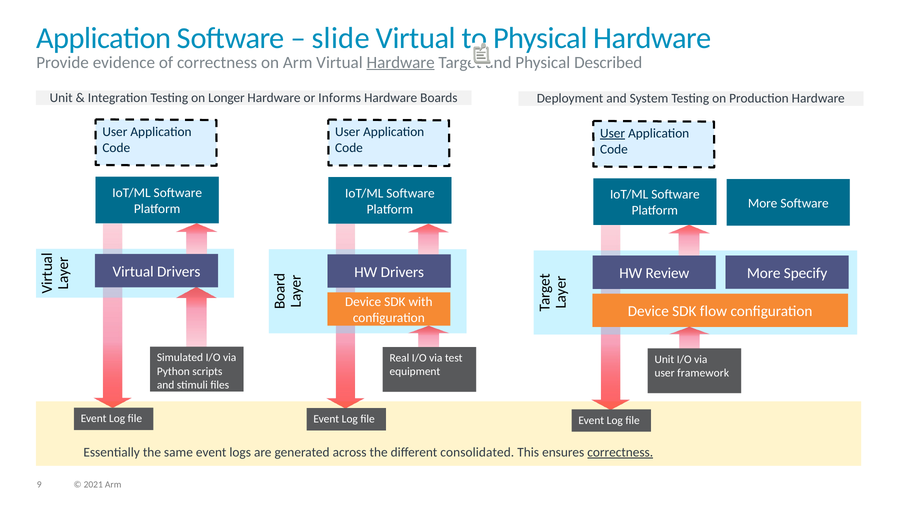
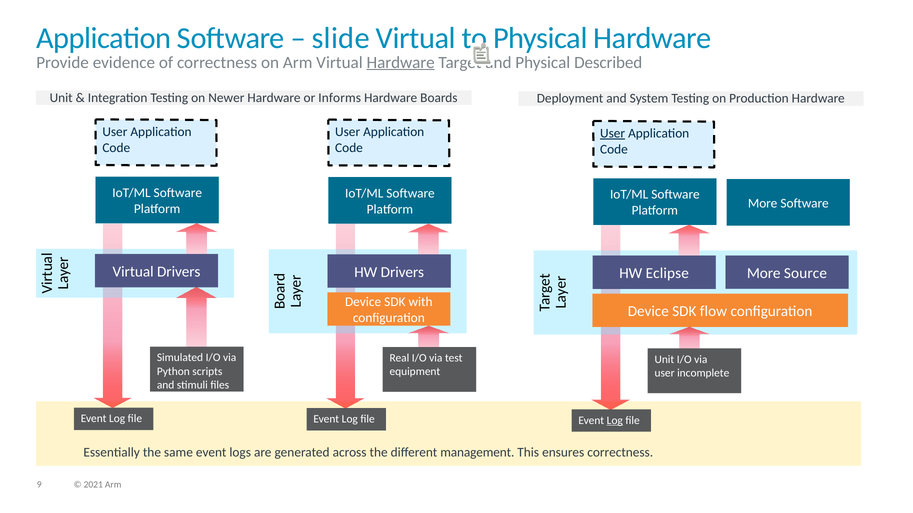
Longer: Longer -> Newer (226, 98)
Specify: Specify -> Source (805, 274)
Review: Review -> Eclipse (667, 274)
framework: framework -> incomplete (703, 373)
Log underline: none -> present (615, 421)
consolidated: consolidated -> management (477, 453)
correctness underline: present -> none (620, 453)
